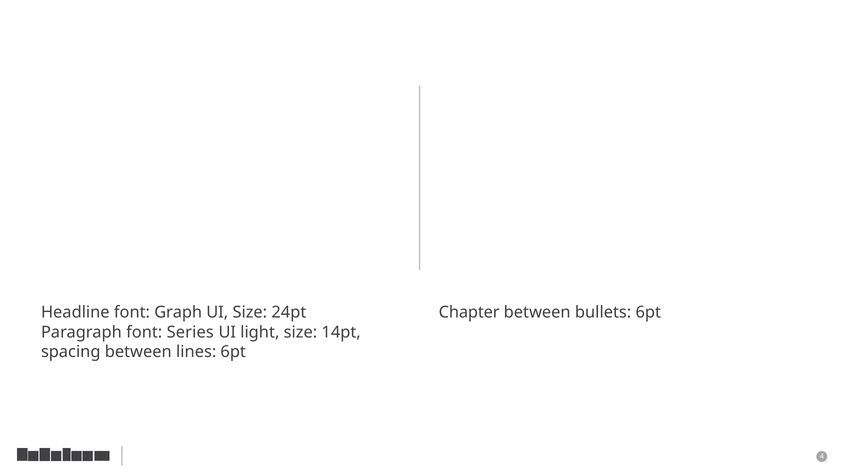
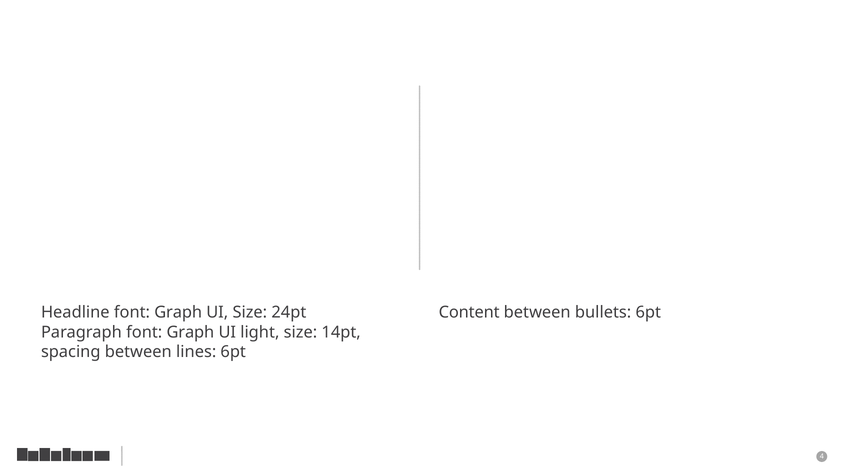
Chapter: Chapter -> Content (469, 312)
Paragraph font Series: Series -> Graph (190, 332)
